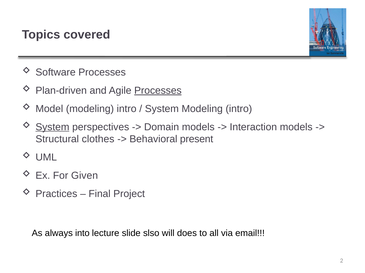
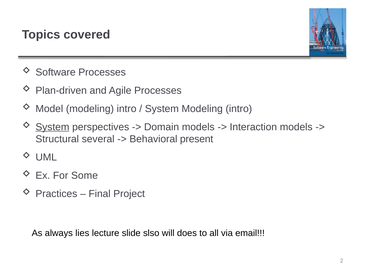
Processes underline: present -> none (158, 91)
clothes: clothes -> several (98, 139)
Given: Given -> Some (85, 176)
into: into -> lies (82, 234)
